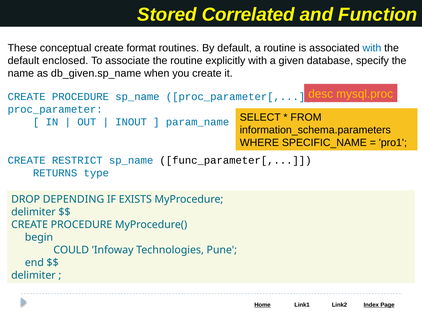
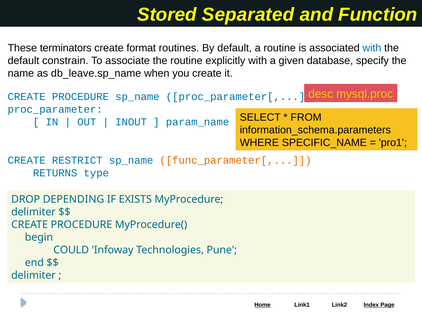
Correlated: Correlated -> Separated (248, 15)
conceptual: conceptual -> terminators (66, 48)
enclosed: enclosed -> constrain (65, 60)
db_given.sp_name: db_given.sp_name -> db_leave.sp_name (96, 73)
func_parameter[ colour: black -> orange (236, 160)
